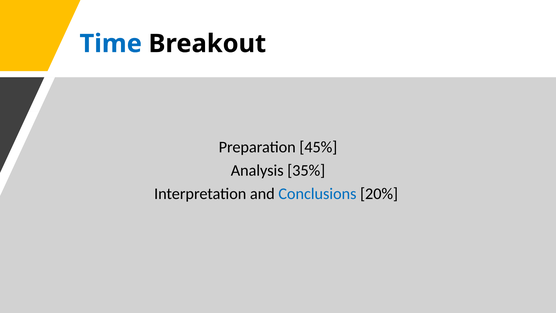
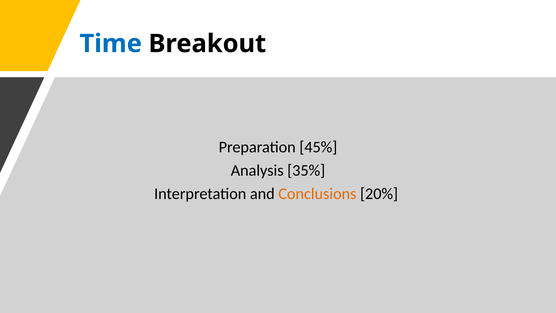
Conclusions colour: blue -> orange (317, 194)
